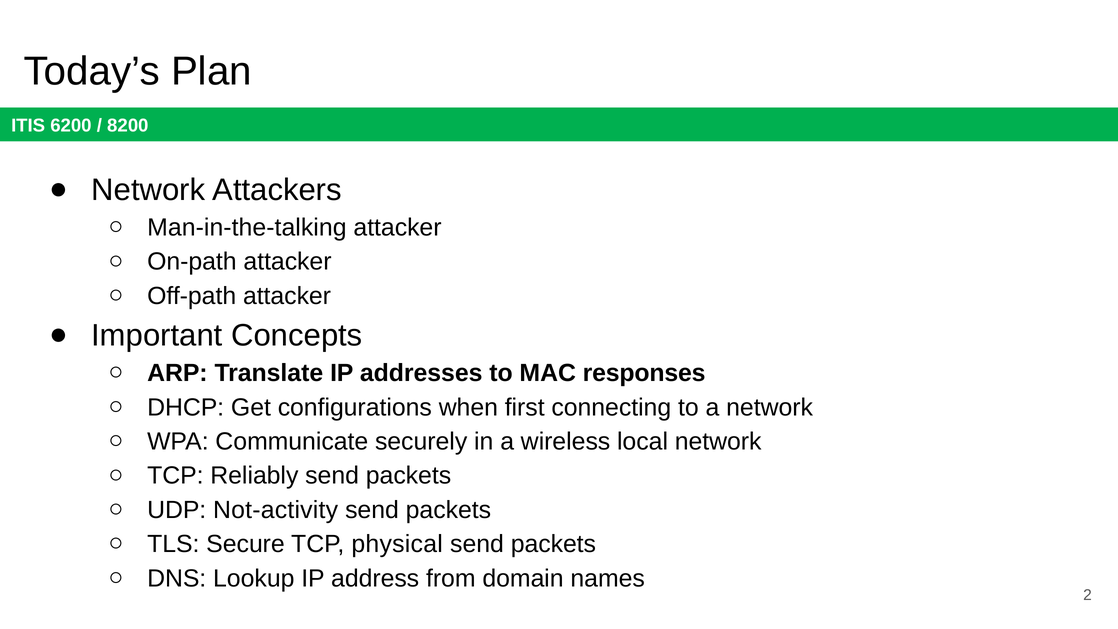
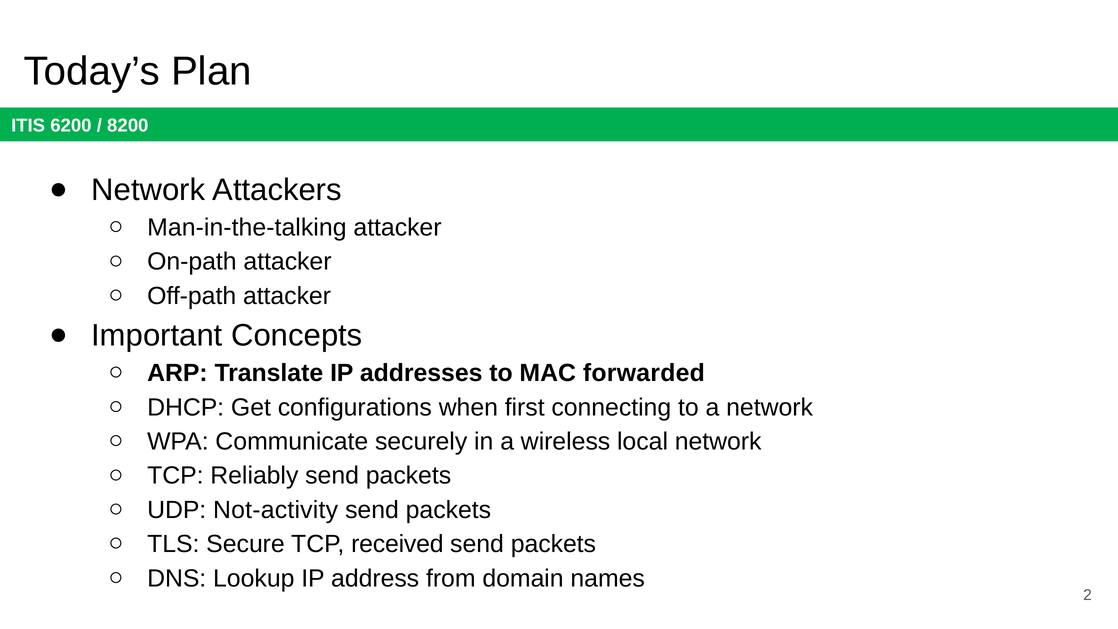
responses: responses -> forwarded (644, 373)
physical: physical -> received (397, 544)
